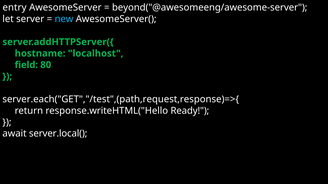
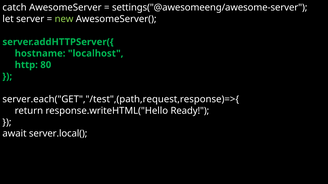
entry: entry -> catch (15, 8)
beyond("@awesomeeng/awesome-server: beyond("@awesomeeng/awesome-server -> settings("@awesomeeng/awesome-server (210, 8)
new colour: light blue -> light green (64, 19)
field: field -> http (26, 65)
